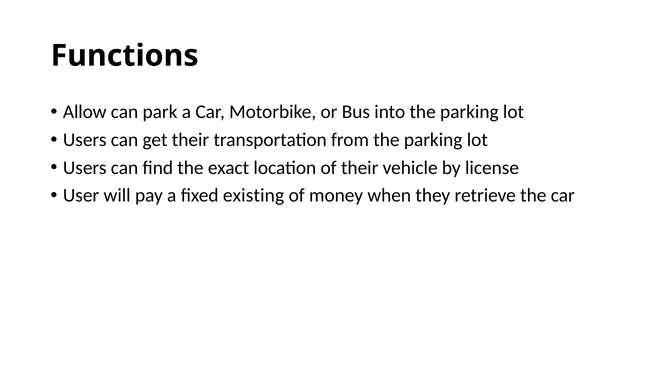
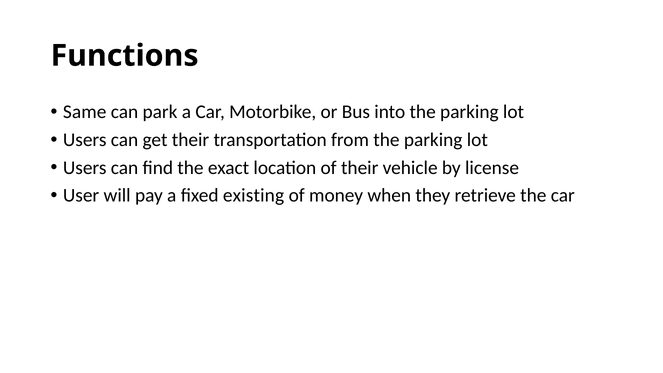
Allow: Allow -> Same (85, 112)
